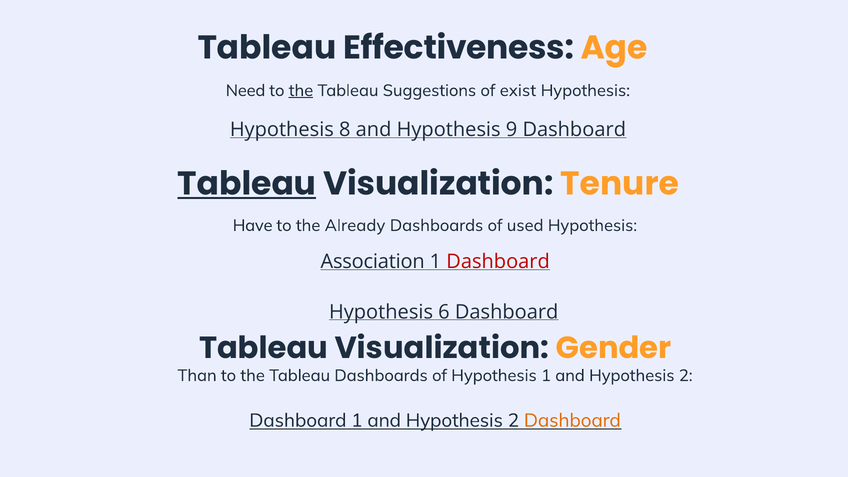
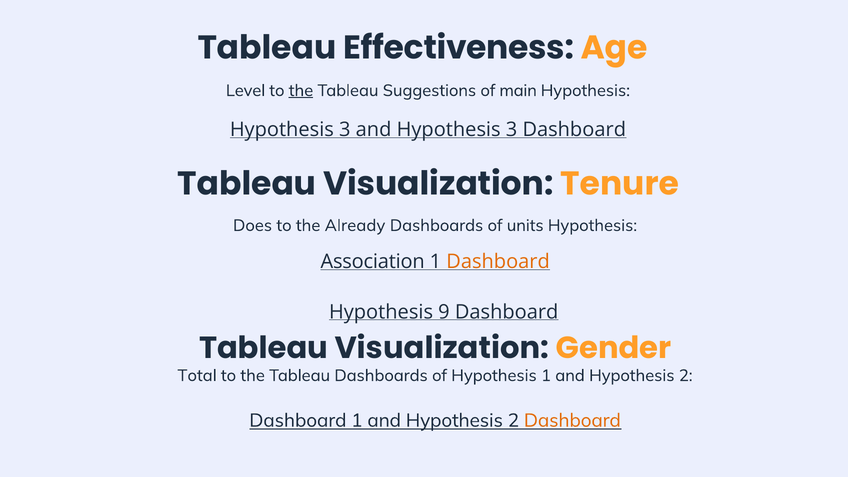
Need: Need -> Level (245, 91)
exist: exist -> main (518, 91)
8: 8 -> 3 (345, 130)
and Hypothesis 9: 9 -> 3 (512, 130)
Tableau underline: present -> none (247, 184)
Have: Have -> Does (253, 226)
used: used -> units (525, 226)
Dashboard colour: red -> orange (498, 262)
6: 6 -> 9 (444, 312)
Than: Than -> Total (197, 376)
